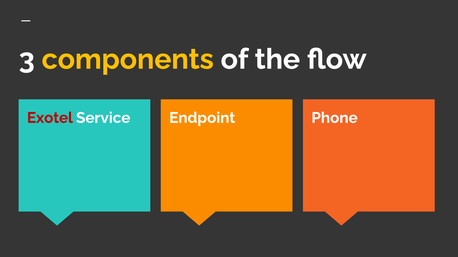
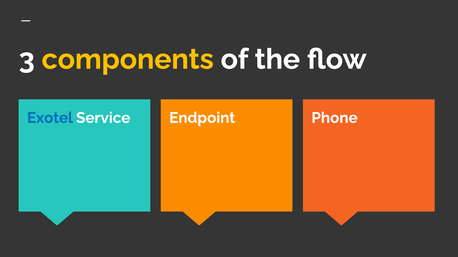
Exotel colour: red -> blue (50, 118)
